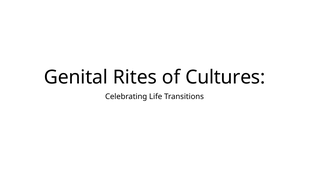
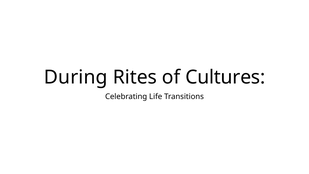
Genital: Genital -> During (76, 77)
